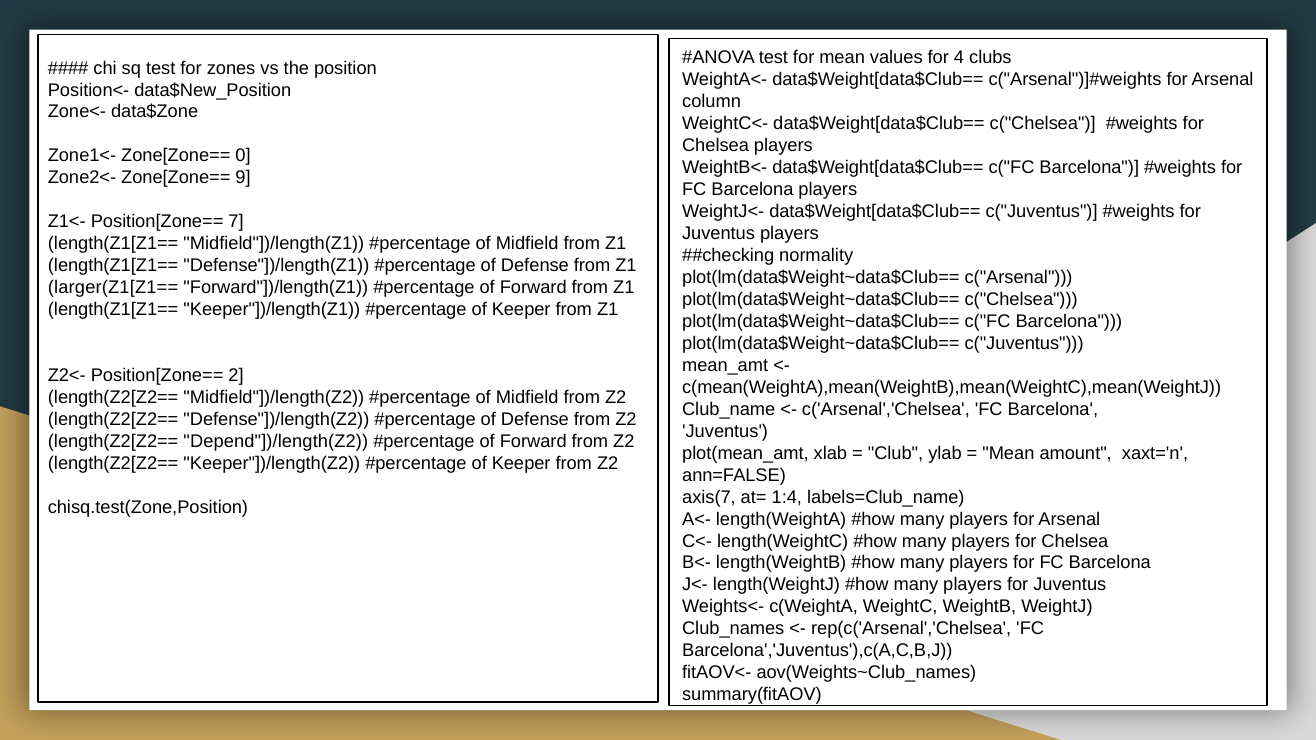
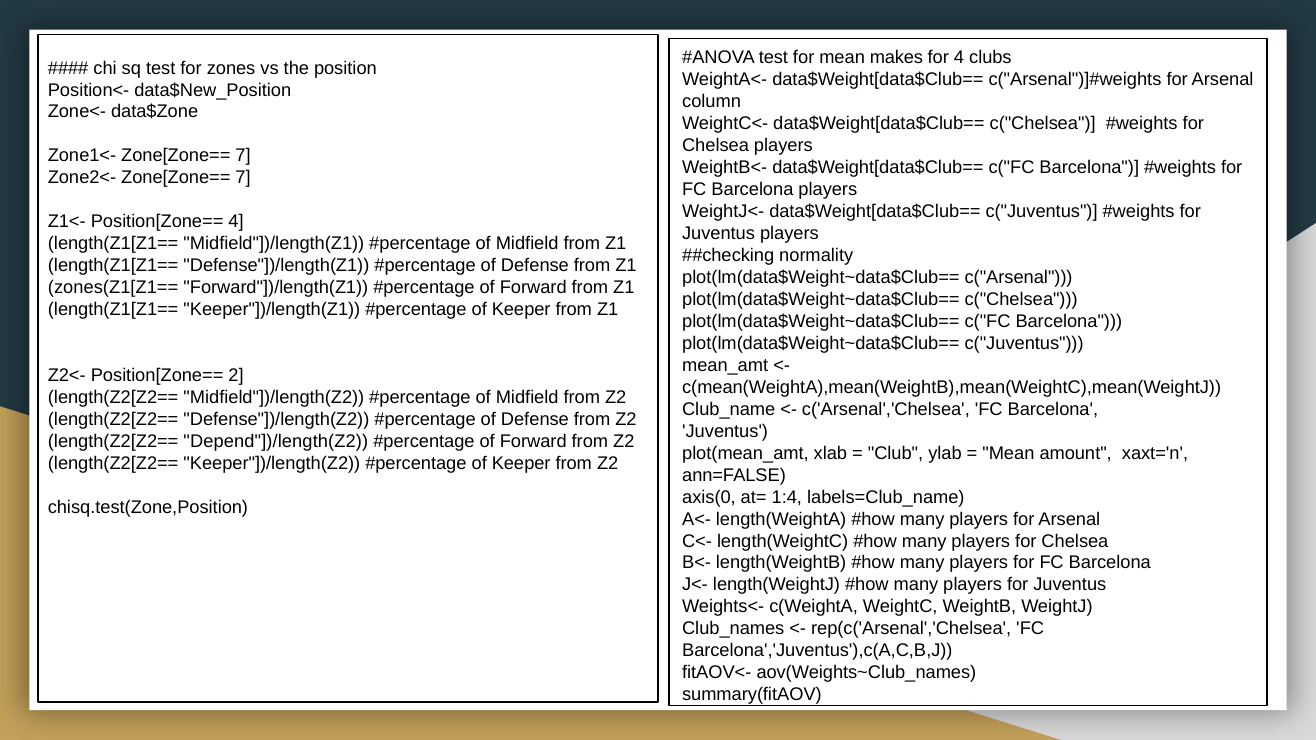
values: values -> makes (896, 58)
Zone1<- Zone[Zone== 0: 0 -> 7 (243, 156)
Zone2<- Zone[Zone== 9: 9 -> 7 (243, 178)
Position[Zone== 7: 7 -> 4 (236, 222)
larger(Z1[Z1==: larger(Z1[Z1== -> zones(Z1[Z1== (113, 288)
axis(7: axis(7 -> axis(0 (709, 497)
